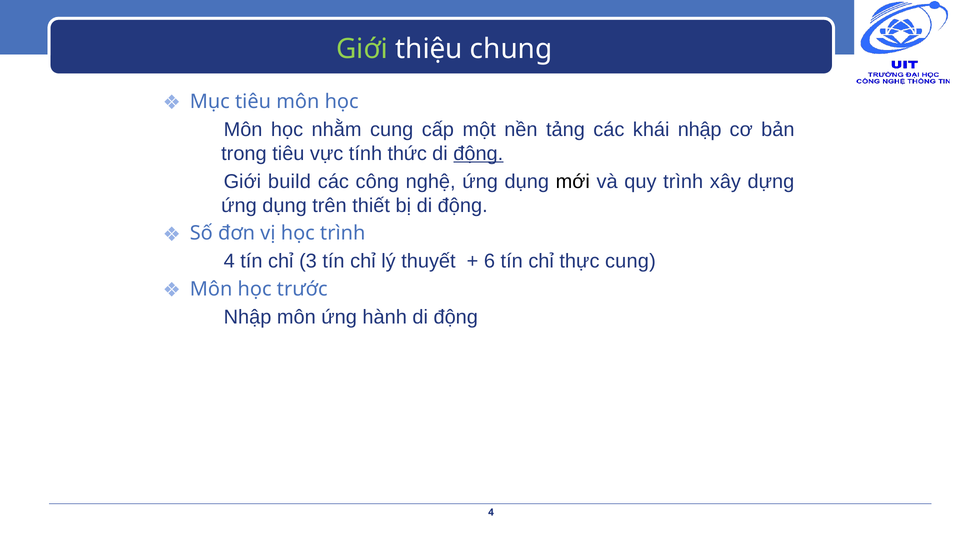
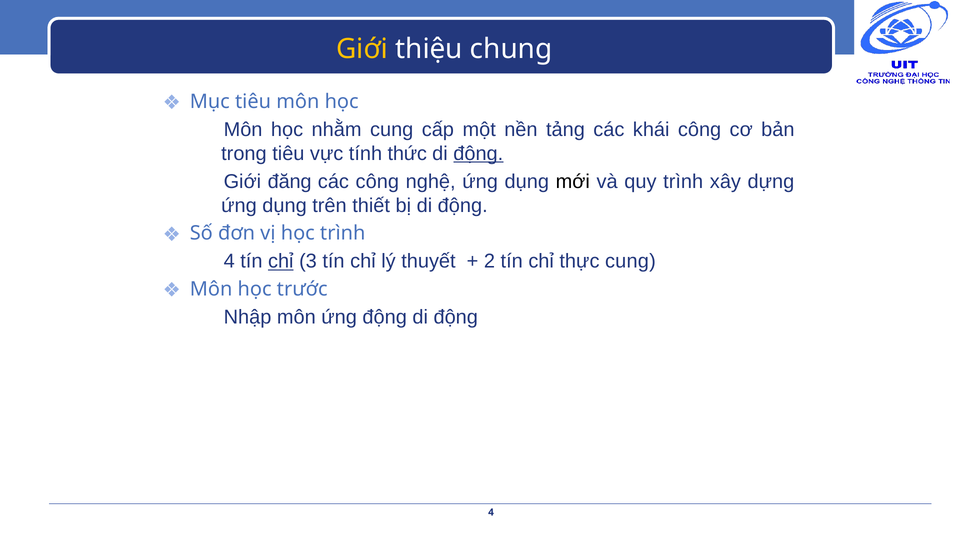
Giới colour: light green -> yellow (362, 49)
khái nhập: nhập -> công (700, 129)
build: build -> đăng (290, 181)
chỉ underline: none -> present (281, 261)
6: 6 -> 2 (489, 261)
ứng hành: hành -> động (385, 317)
